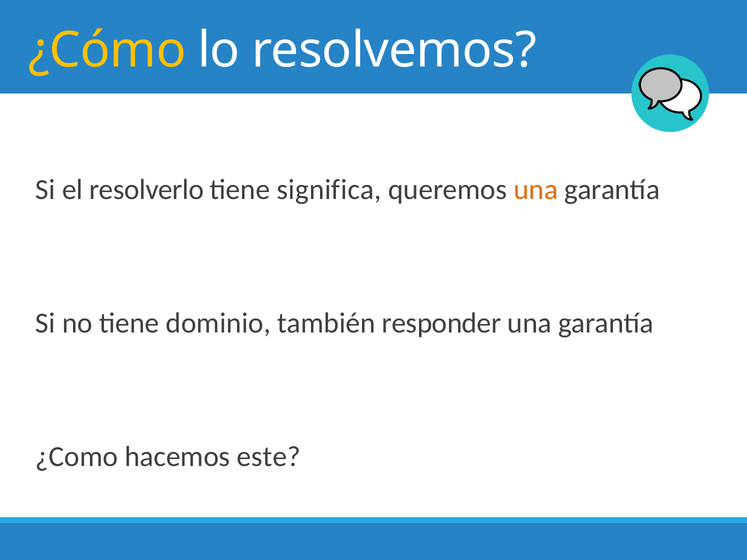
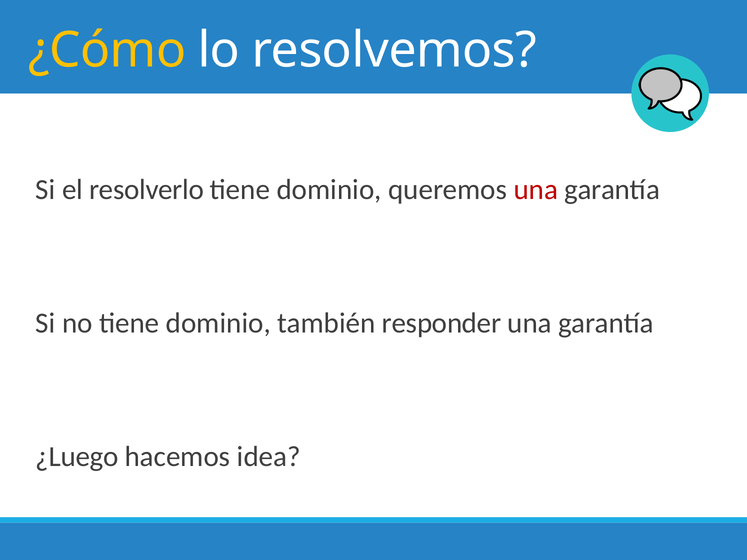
significa: significa -> dominio (329, 190)
una colour: orange -> red (536, 190)
¿Como: ¿Como -> ¿Luego (77, 457)
este: este -> idea (269, 457)
